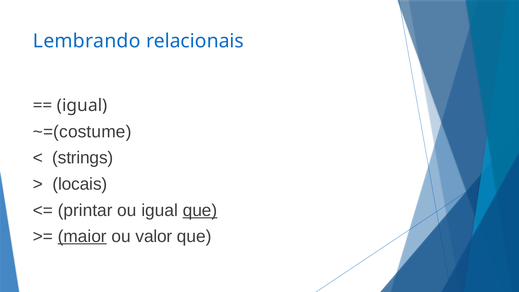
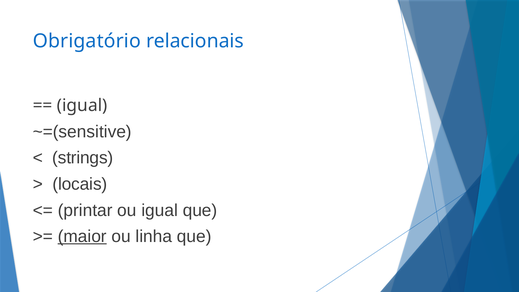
Lembrando: Lembrando -> Obrigatório (87, 41)
~=(costume: ~=(costume -> ~=(sensitive (82, 132)
que underline: present -> none (200, 210)
valor: valor -> linha (154, 236)
